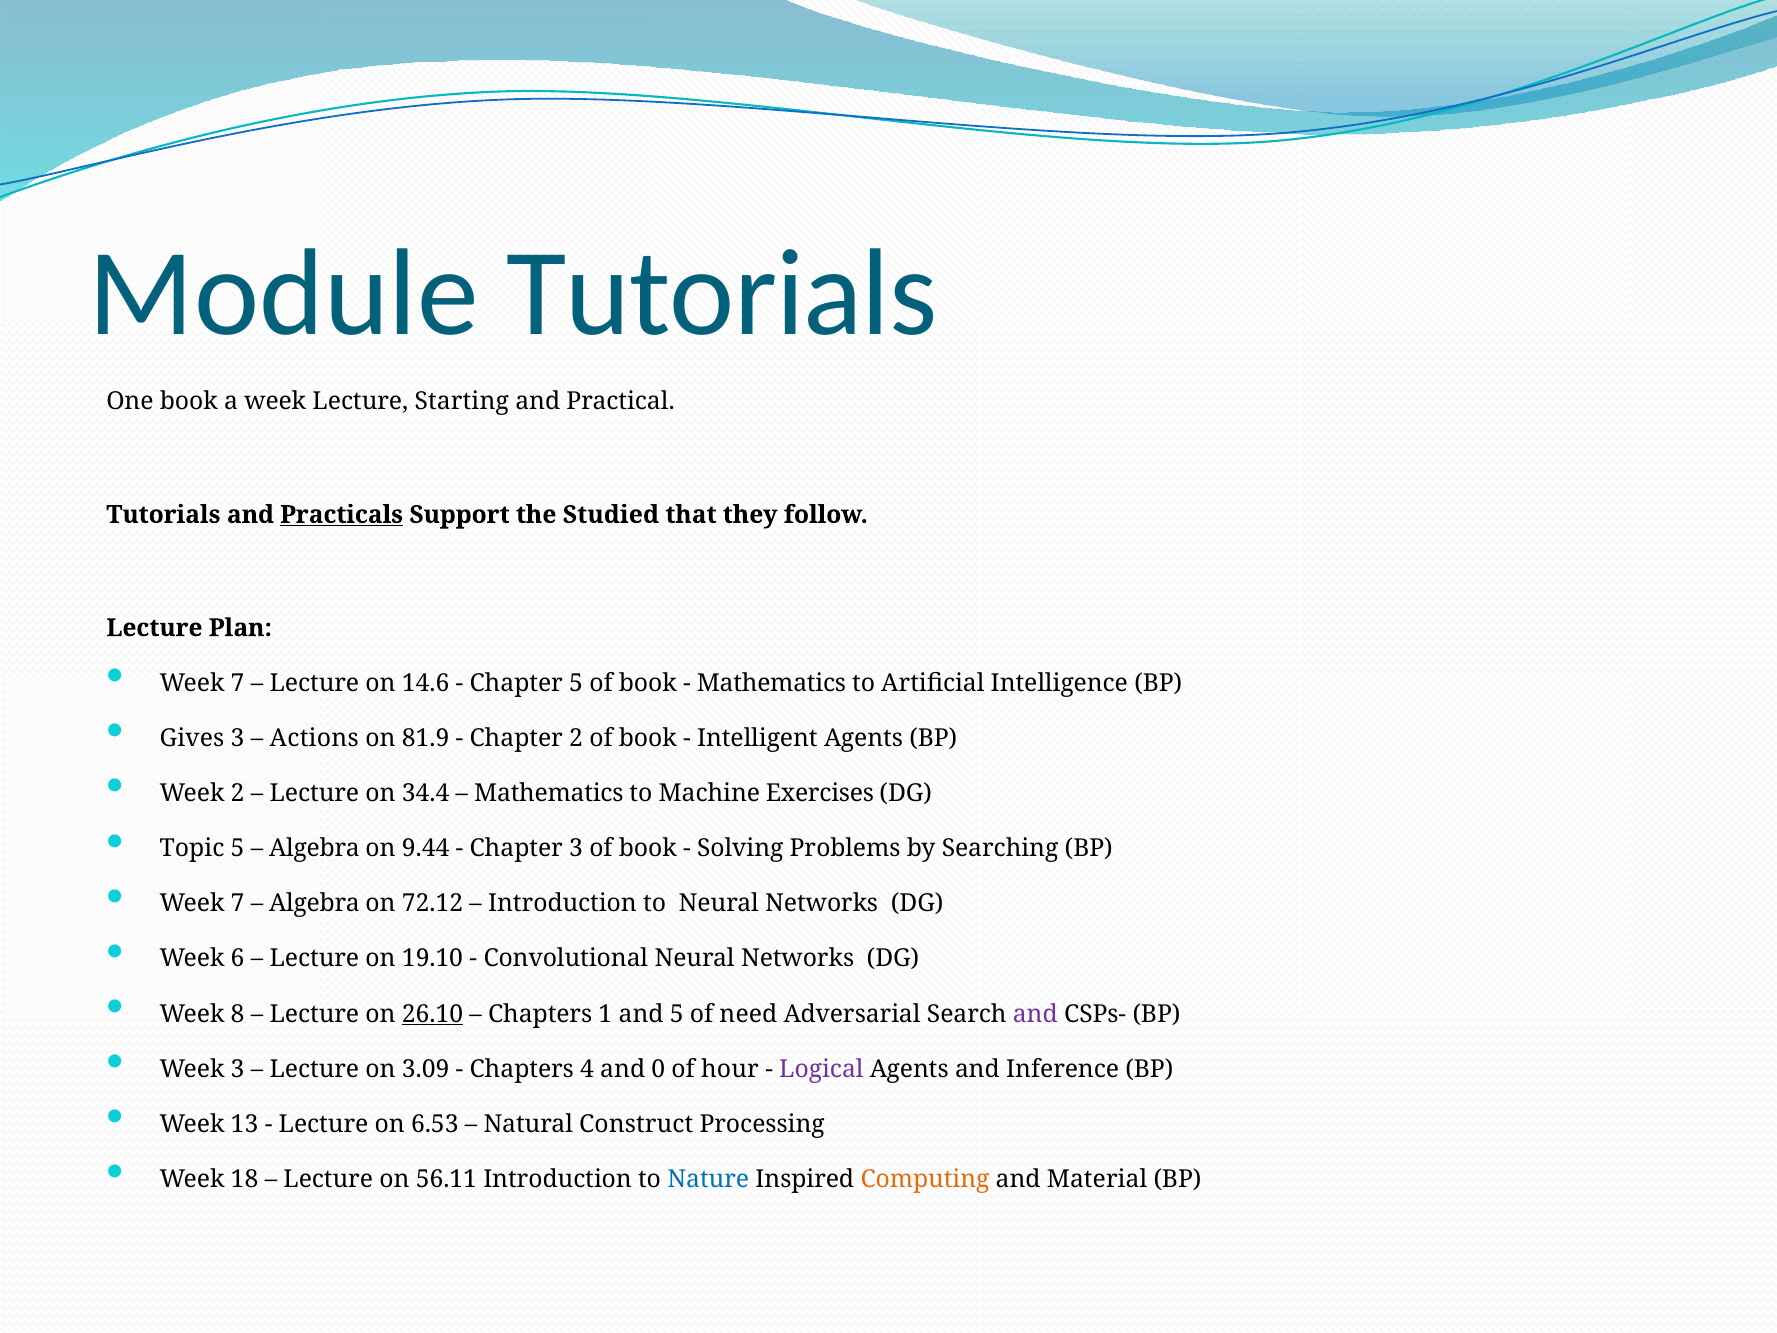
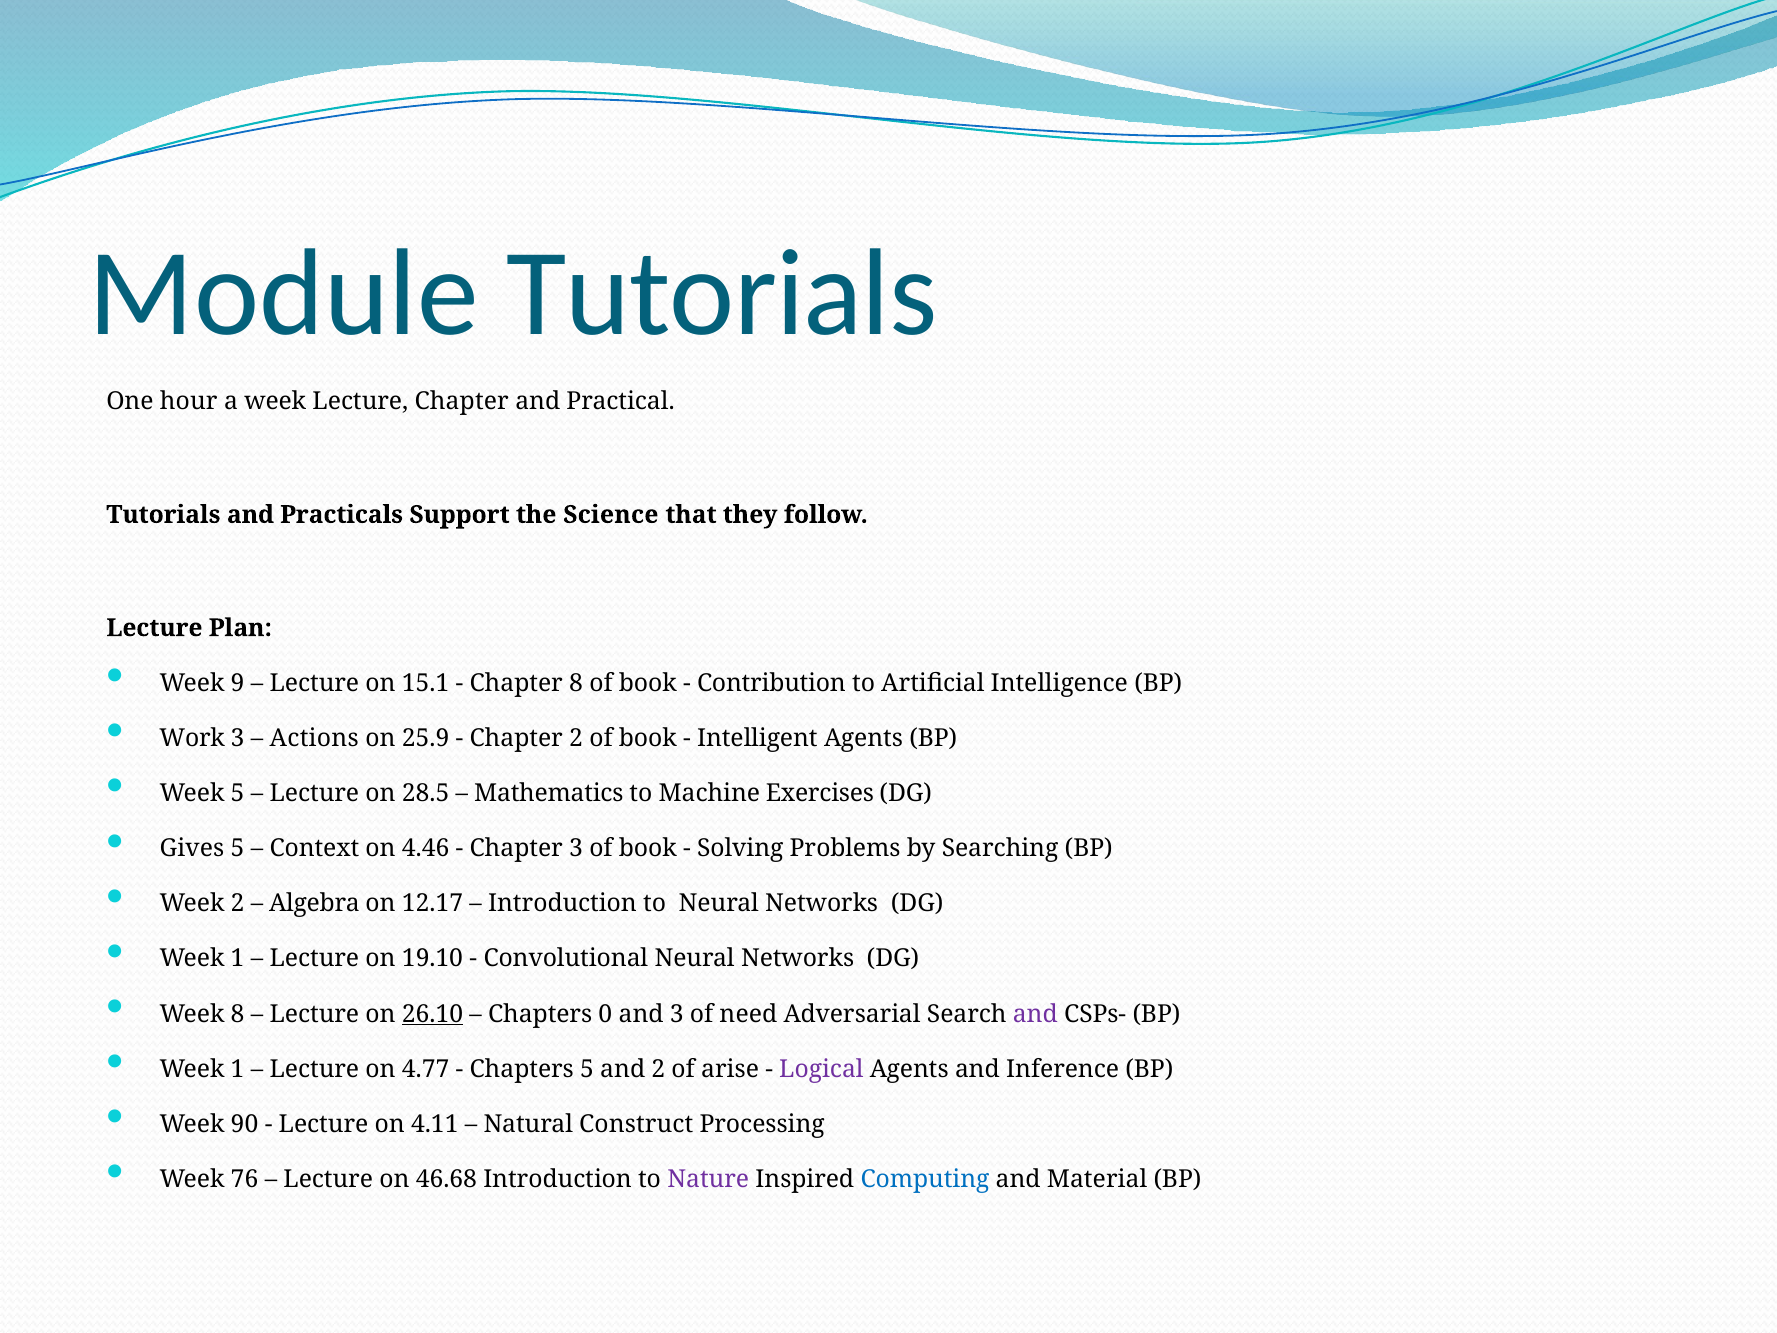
One book: book -> hour (189, 401)
Lecture Starting: Starting -> Chapter (462, 401)
Practicals underline: present -> none (342, 515)
Studied: Studied -> Science (611, 515)
7: 7 -> 9 (238, 683)
14.6: 14.6 -> 15.1 (426, 683)
Chapter 5: 5 -> 8 (576, 683)
Mathematics: Mathematics -> Contribution (771, 683)
Gives: Gives -> Work (192, 738)
81.9: 81.9 -> 25.9 (426, 738)
Week 2: 2 -> 5 (238, 793)
34.4: 34.4 -> 28.5 (426, 793)
Topic: Topic -> Gives (192, 848)
Algebra: Algebra -> Context (314, 848)
9.44: 9.44 -> 4.46 (426, 848)
7: 7 -> 2 (238, 903)
72.12: 72.12 -> 12.17 (432, 903)
6: 6 -> 1 (238, 959)
1: 1 -> 0 (605, 1014)
and 5: 5 -> 3 (677, 1014)
3: 3 -> 1 (238, 1069)
3.09: 3.09 -> 4.77 (426, 1069)
Chapters 4: 4 -> 5 (587, 1069)
and 0: 0 -> 2 (658, 1069)
hour: hour -> arise (730, 1069)
13: 13 -> 90 (245, 1124)
6.53: 6.53 -> 4.11 (435, 1124)
18: 18 -> 76 (245, 1179)
56.11: 56.11 -> 46.68 (446, 1179)
Nature colour: blue -> purple (708, 1179)
Computing colour: orange -> blue (925, 1179)
